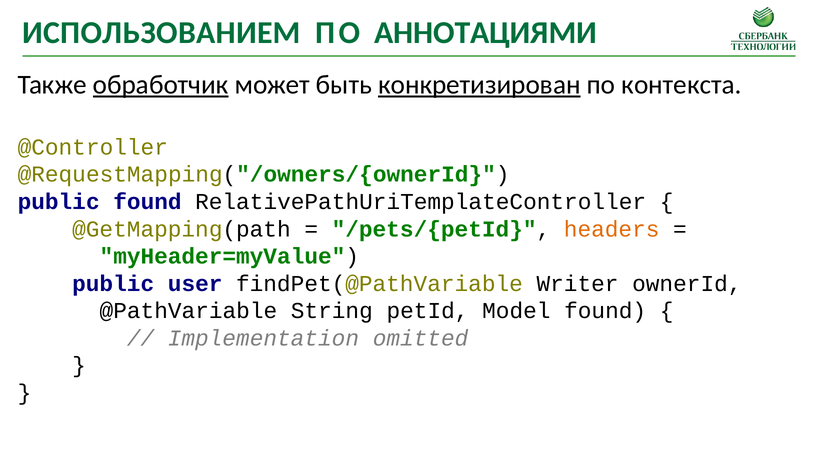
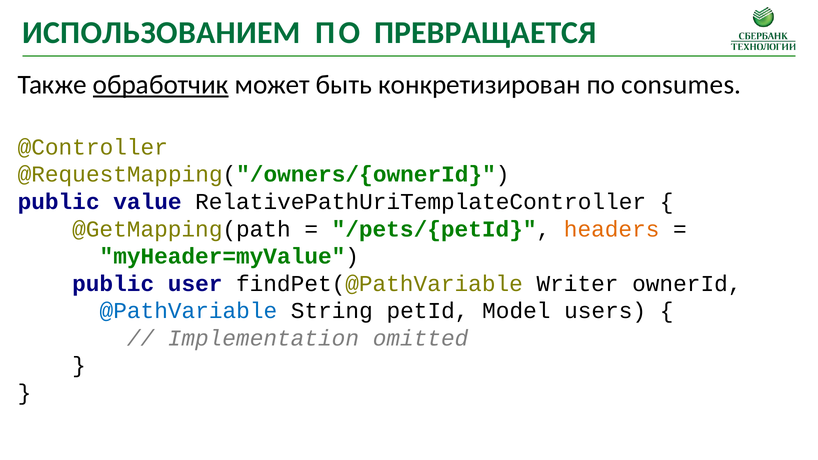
АННОТАЦИЯМИ: АННОТАЦИЯМИ -> ПРЕВРАЩАЕТСЯ (485, 33)
конкретизирован underline: present -> none (479, 85)
контекста: контекста -> consumes (681, 85)
public found: found -> value (147, 202)
@PathVariable colour: black -> blue (188, 311)
Model found: found -> users (605, 311)
